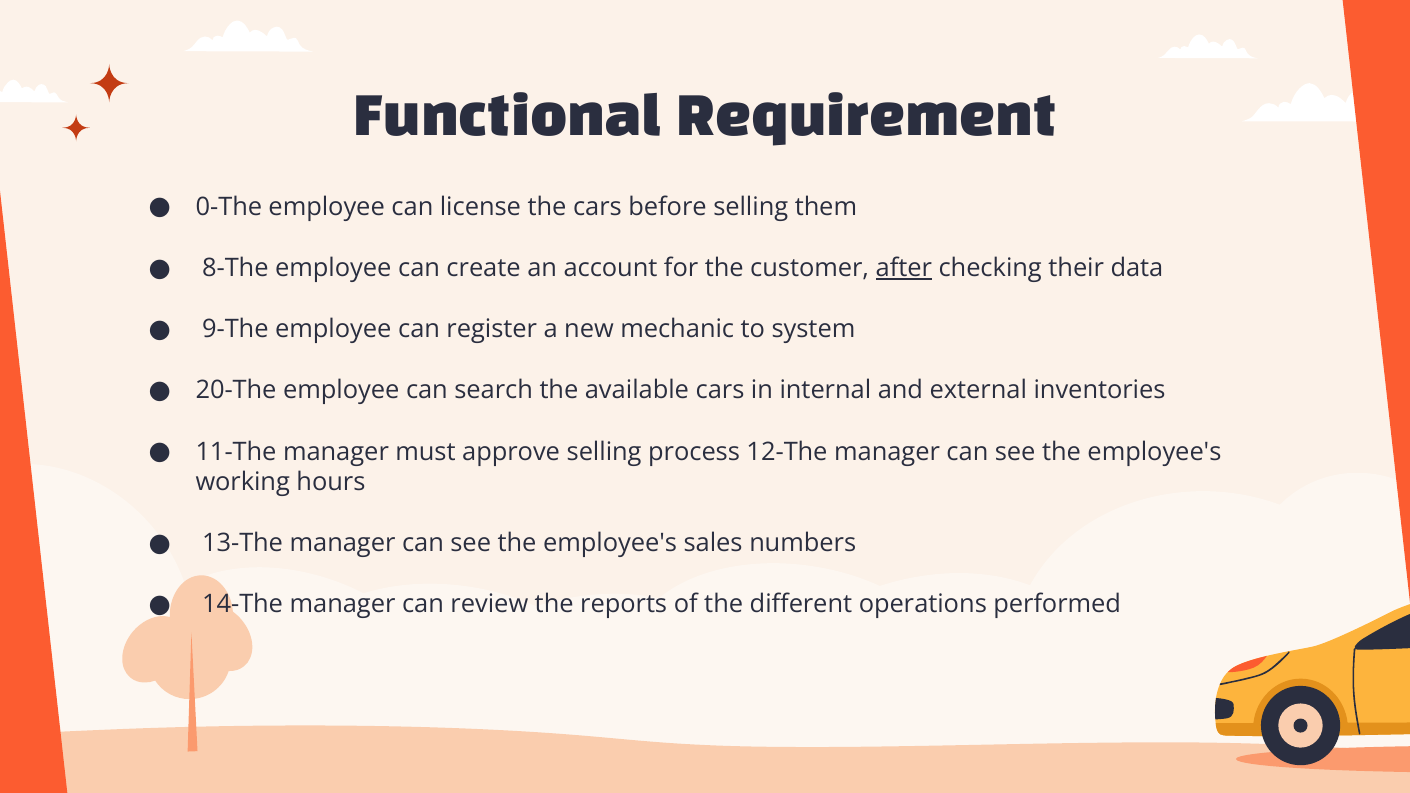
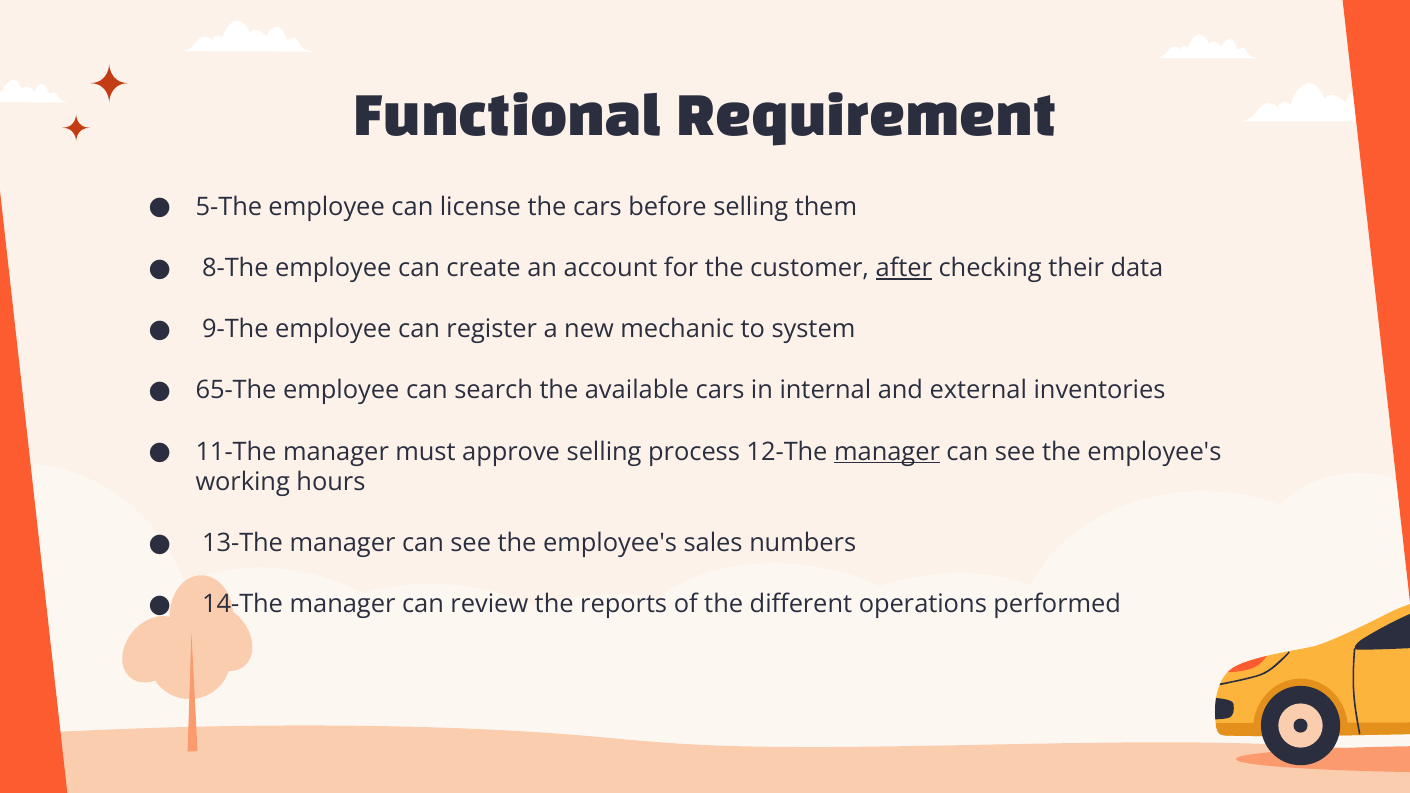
0-The: 0-The -> 5-The (229, 207)
20-The: 20-The -> 65-The (236, 391)
manager underline: none -> present (887, 452)
